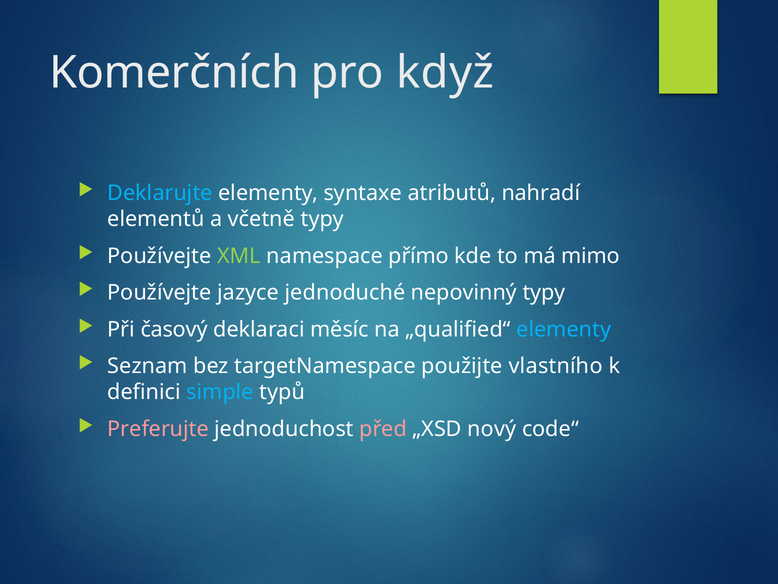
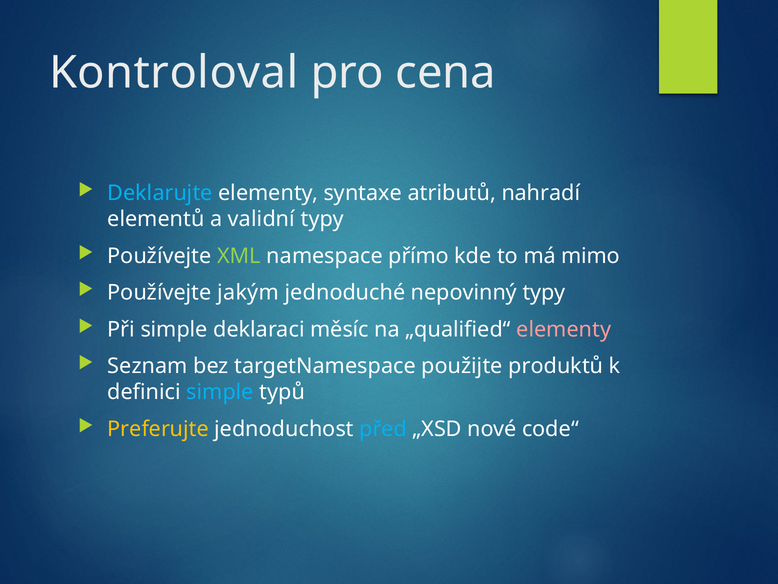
Komerčních: Komerčních -> Kontroloval (174, 73)
když: když -> cena (446, 73)
včetně: včetně -> validní (261, 219)
jazyce: jazyce -> jakým (248, 293)
Při časový: časový -> simple (174, 329)
elementy colour: light blue -> pink (564, 329)
vlastního: vlastního -> produktů (556, 366)
Preferujte colour: pink -> yellow (158, 429)
před colour: pink -> light blue (383, 429)
nový: nový -> nové (492, 429)
